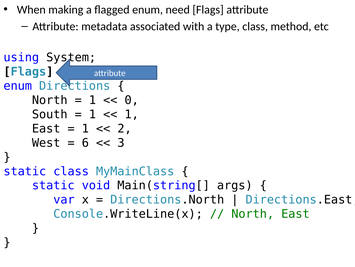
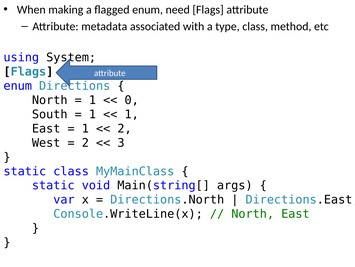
6: 6 -> 2 (85, 142)
